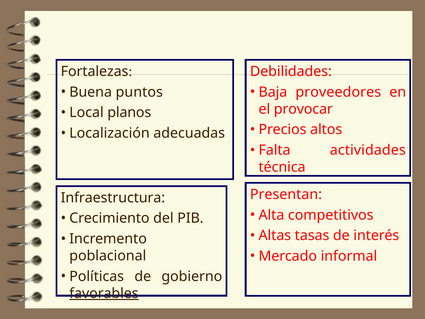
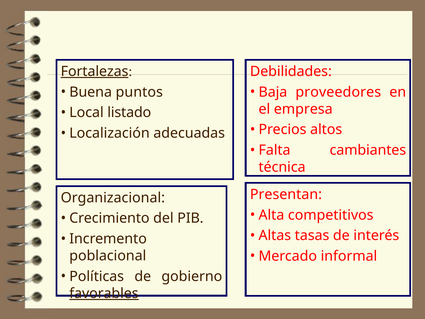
Fortalezas underline: none -> present (95, 71)
provocar: provocar -> empresa (303, 109)
planos: planos -> listado (129, 113)
actividades: actividades -> cambiantes (368, 150)
Infraestructura: Infraestructura -> Organizacional (113, 198)
